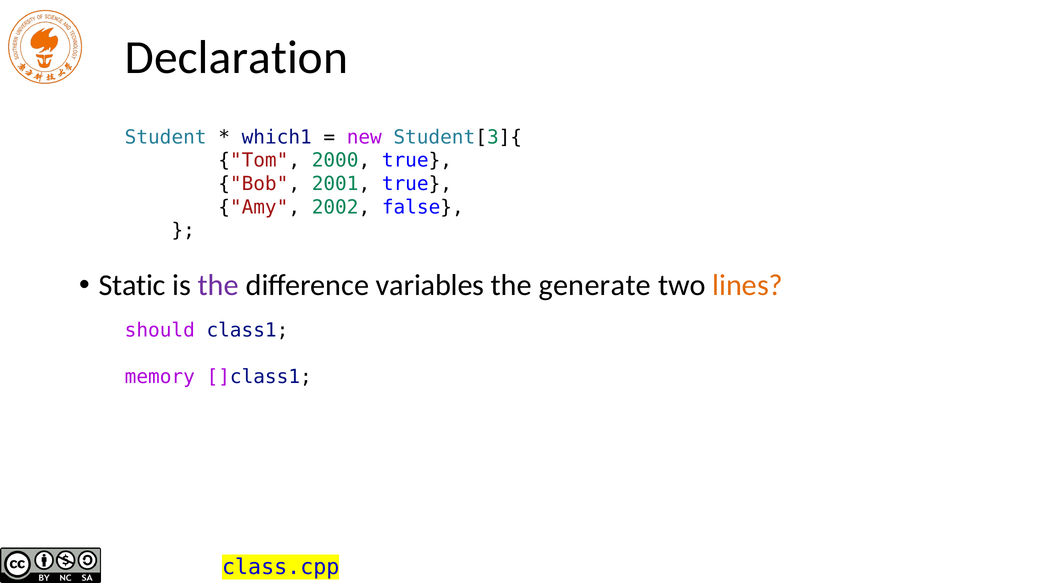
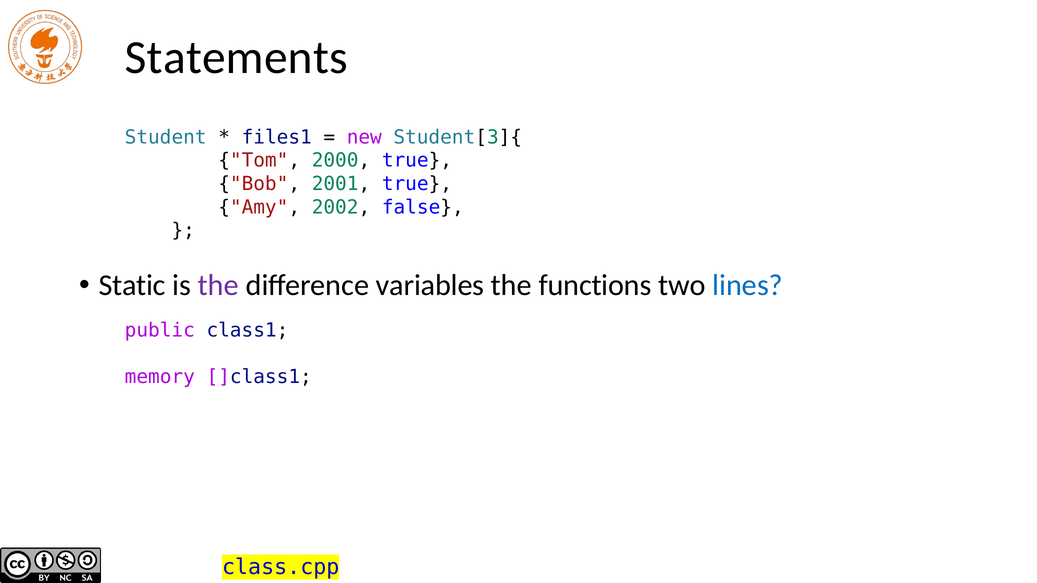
Declaration: Declaration -> Statements (236, 58)
which1: which1 -> files1 (277, 137)
generate: generate -> functions (595, 286)
lines colour: orange -> blue (748, 286)
should: should -> public (160, 330)
